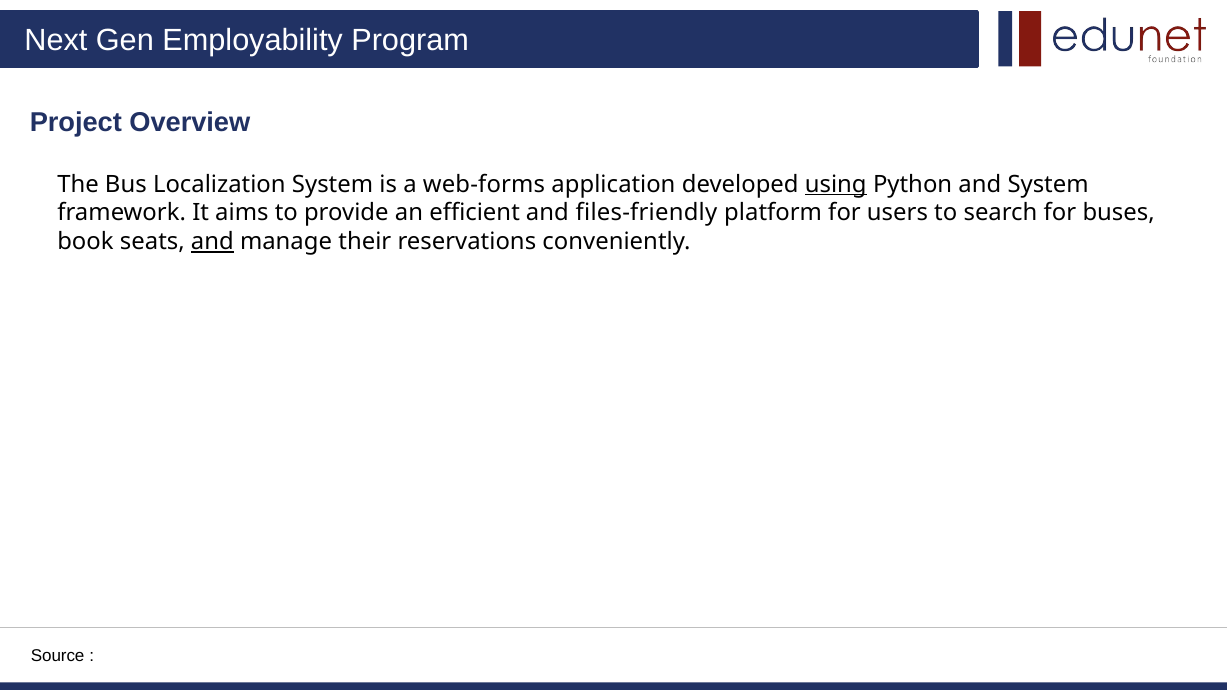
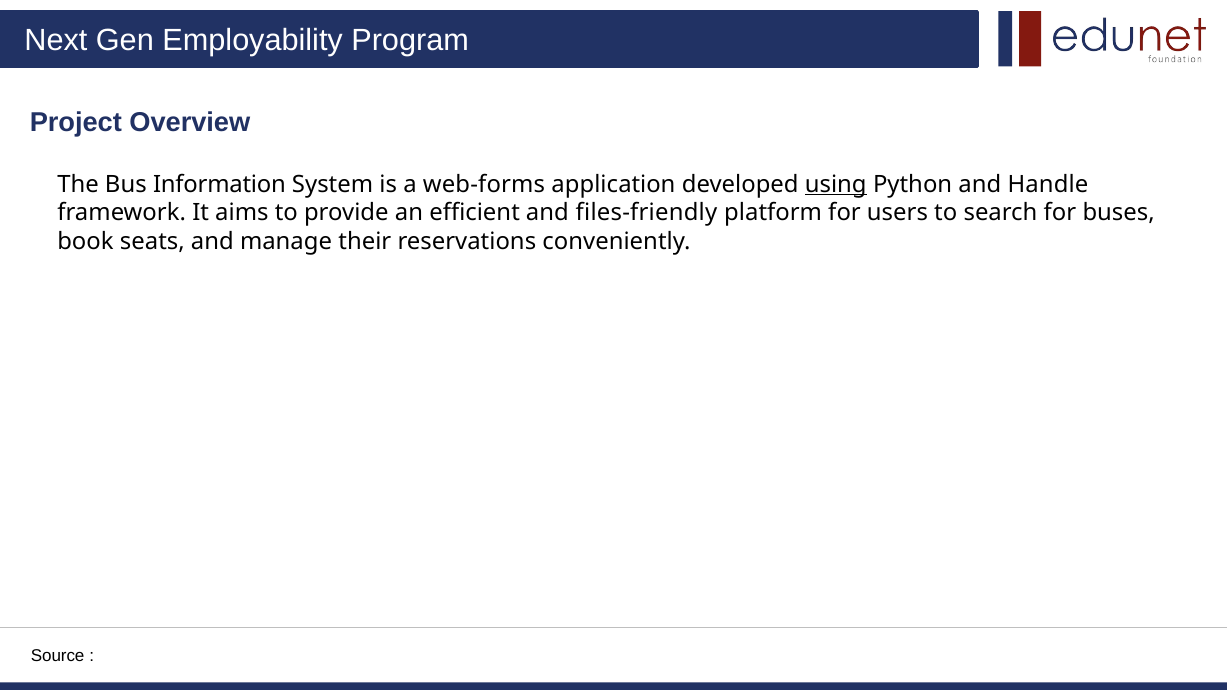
Localization: Localization -> Information (219, 184)
and System: System -> Handle (1048, 184)
and underline: present -> none (212, 242)
